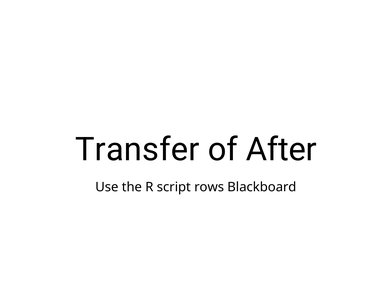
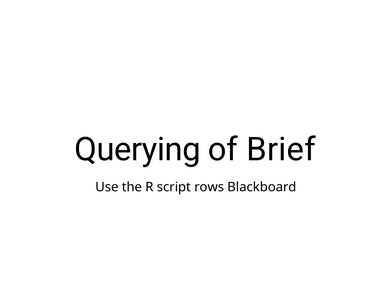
Transfer: Transfer -> Querying (138, 149)
After: After -> Brief (281, 149)
